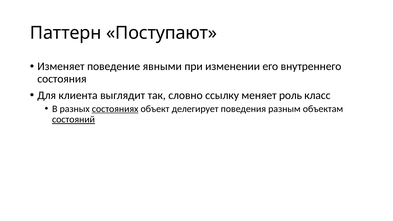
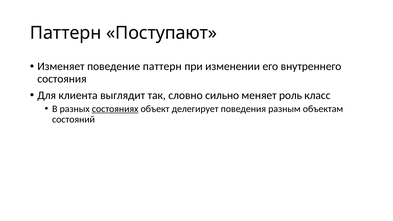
поведение явными: явными -> паттерн (162, 66)
ссылку: ссылку -> сильно (222, 95)
состояний underline: present -> none (73, 119)
